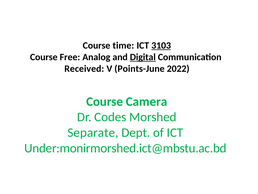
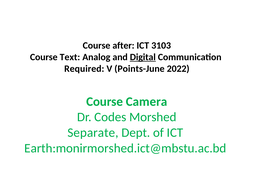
time: time -> after (123, 45)
3103 underline: present -> none (161, 45)
Free: Free -> Text (70, 57)
Received: Received -> Required (84, 69)
Under:monirmorshed.ict@mbstu.ac.bd: Under:monirmorshed.ict@mbstu.ac.bd -> Earth:monirmorshed.ict@mbstu.ac.bd (125, 148)
